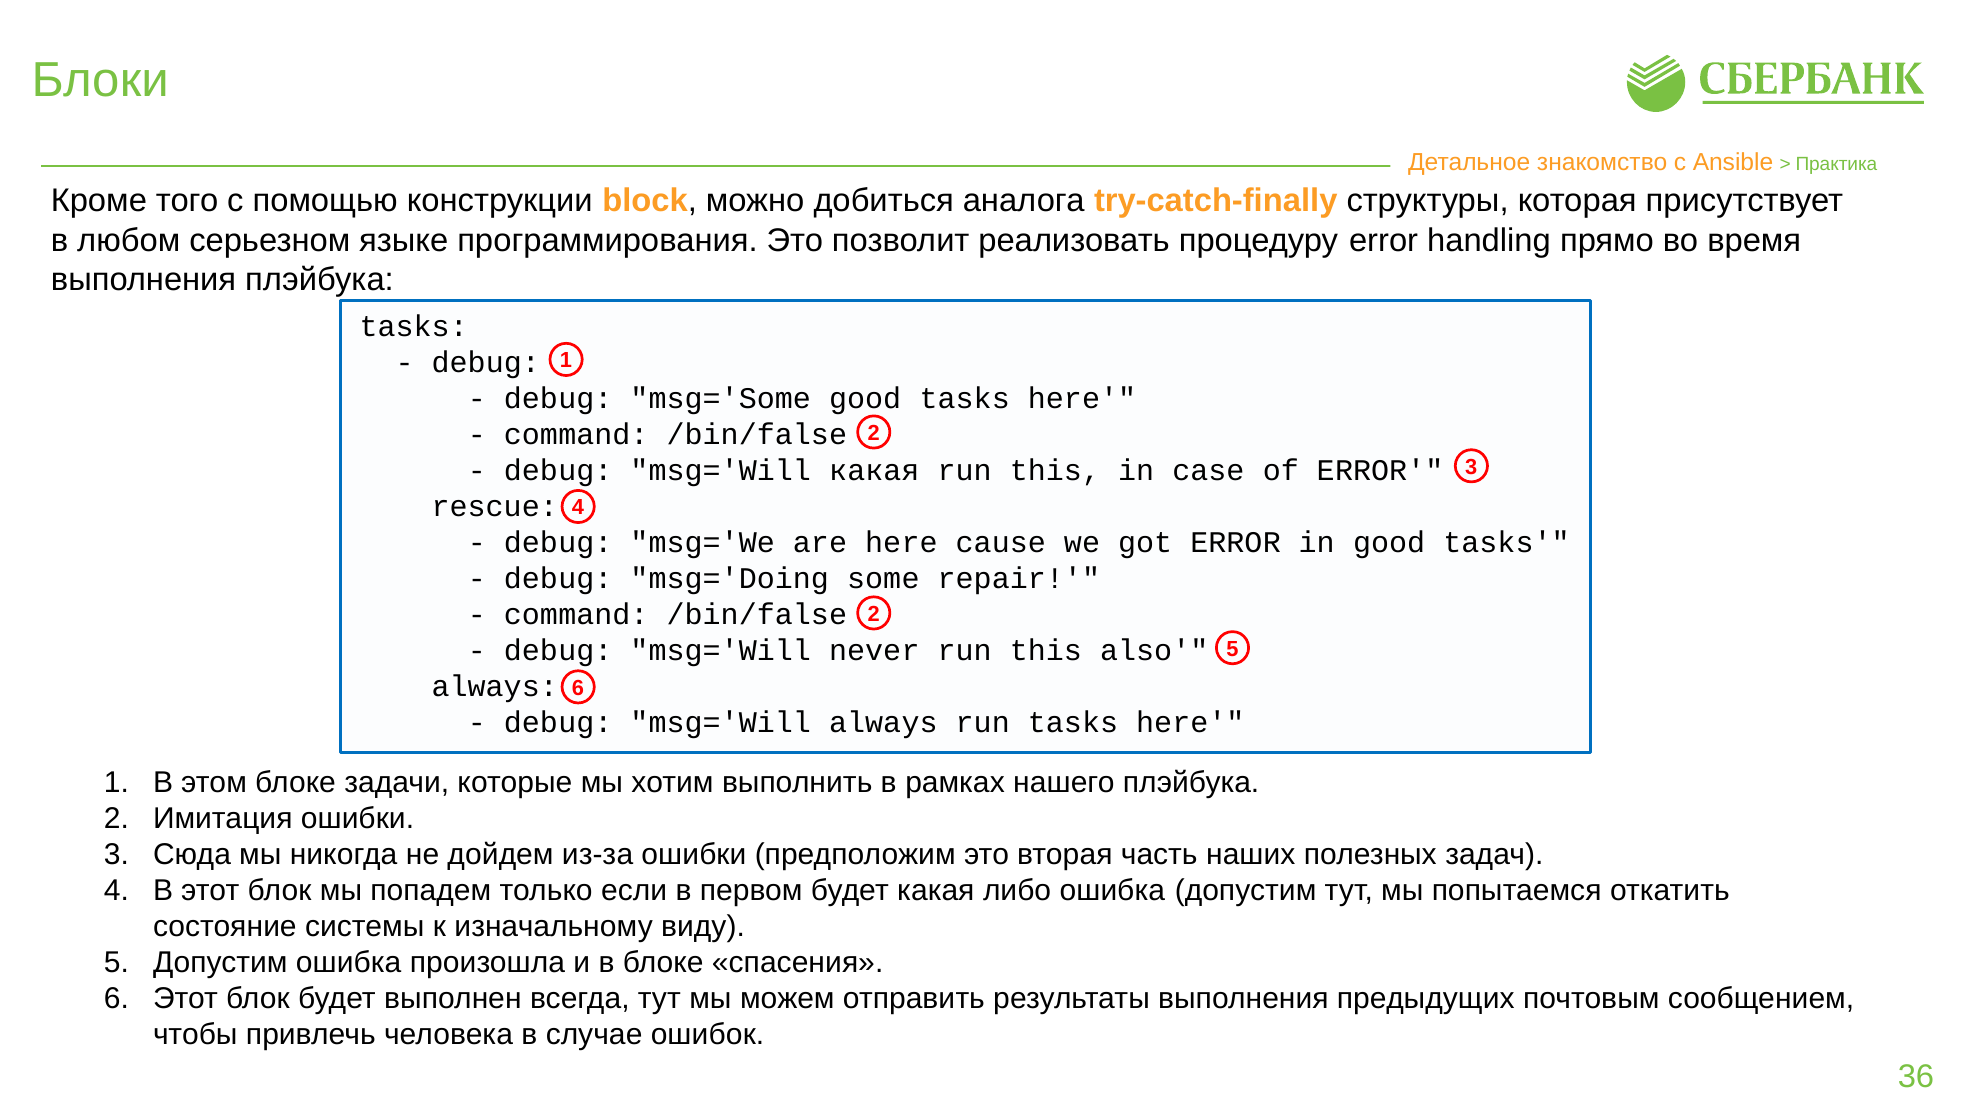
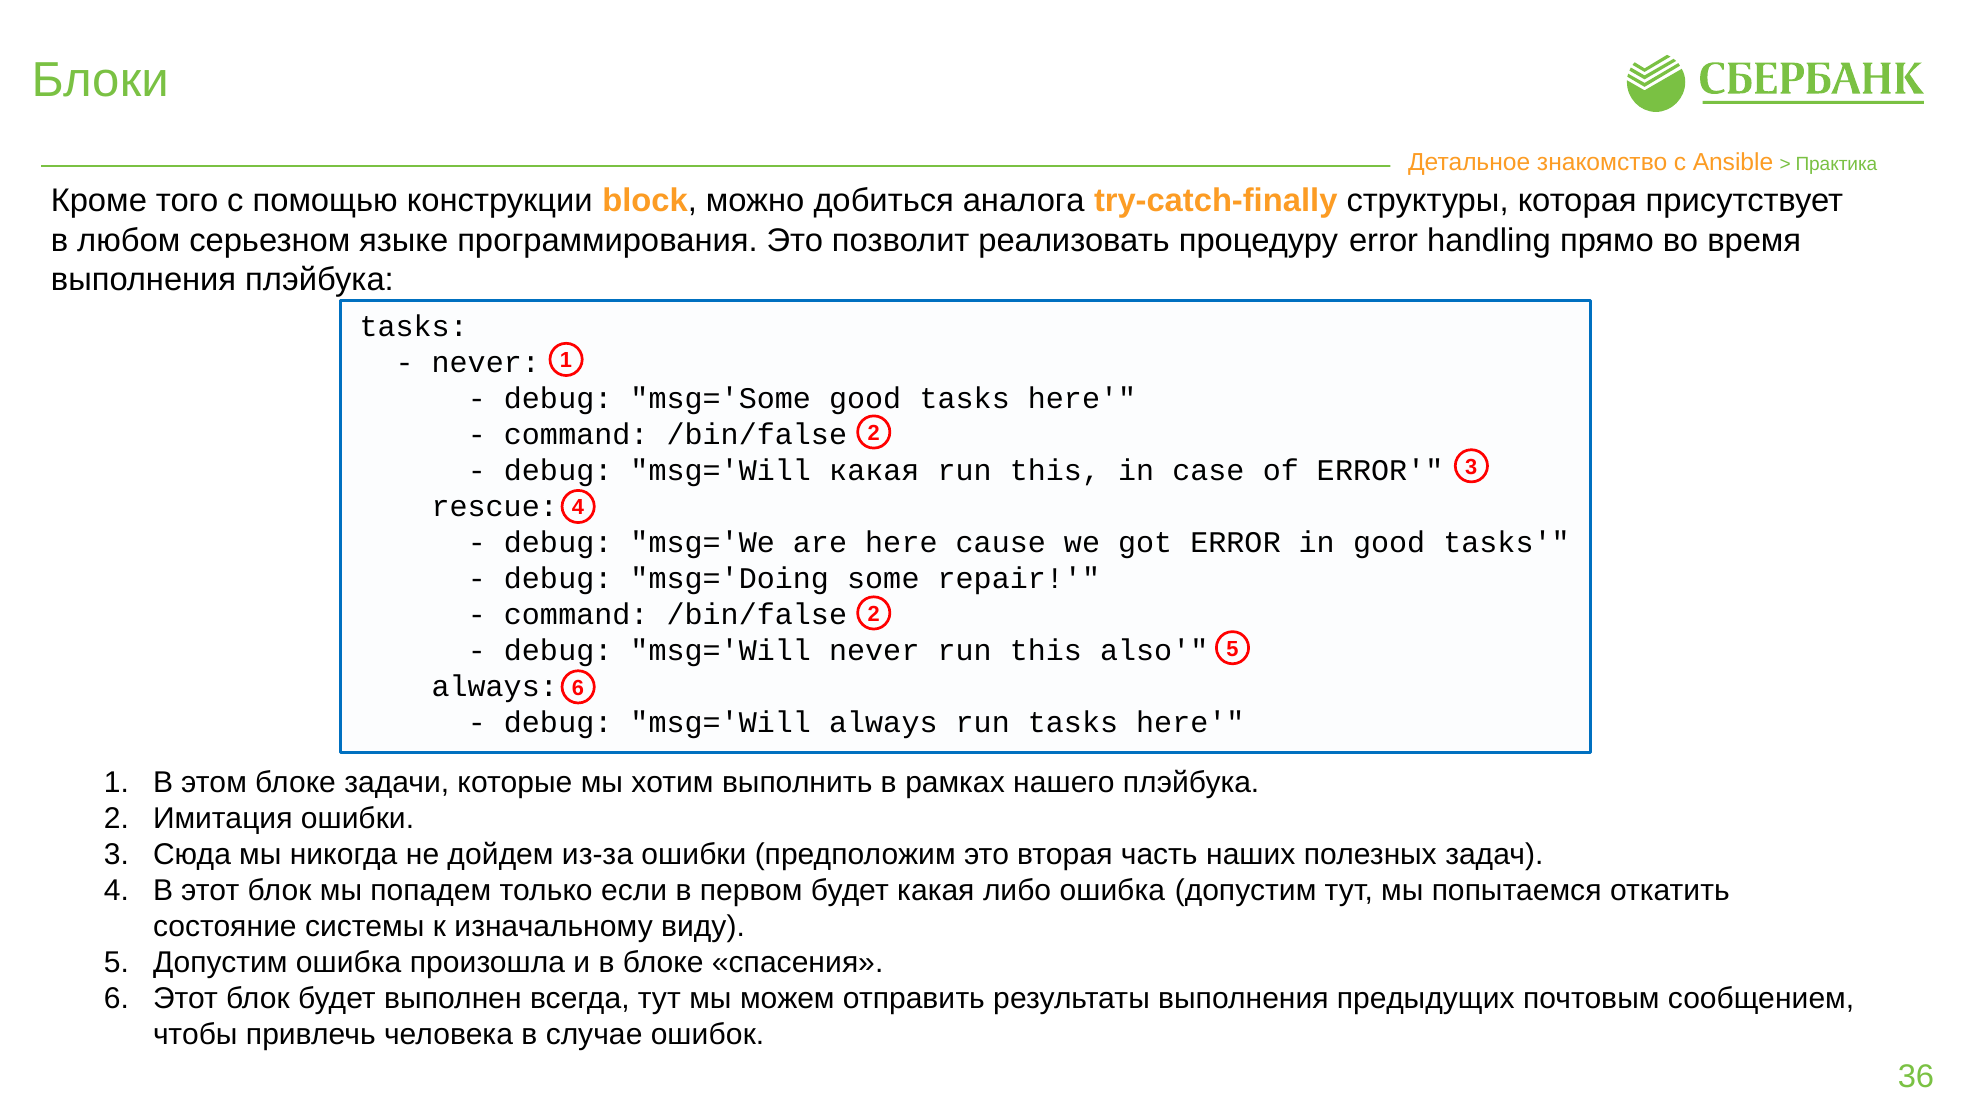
debug: debug -> never (486, 363)
